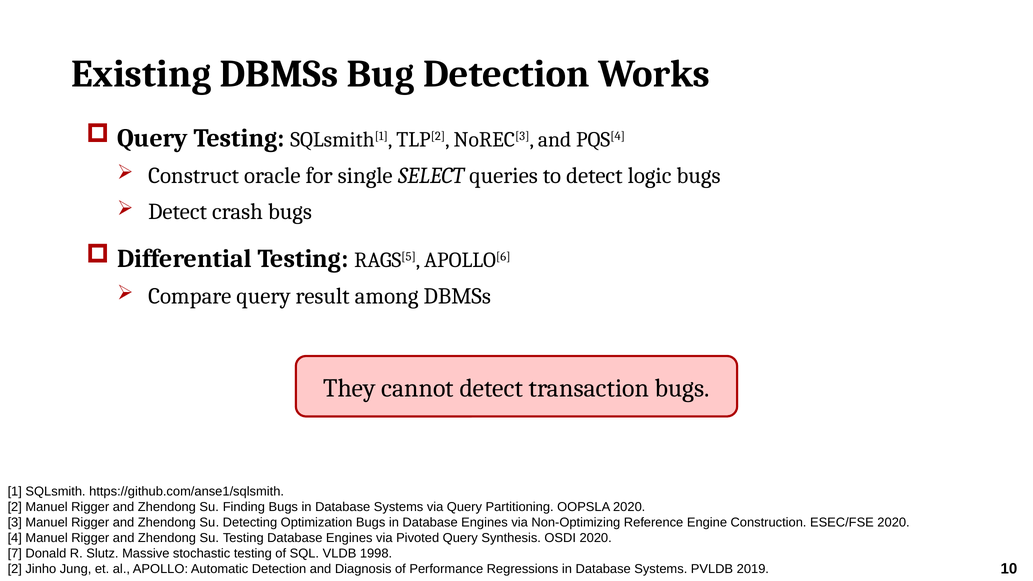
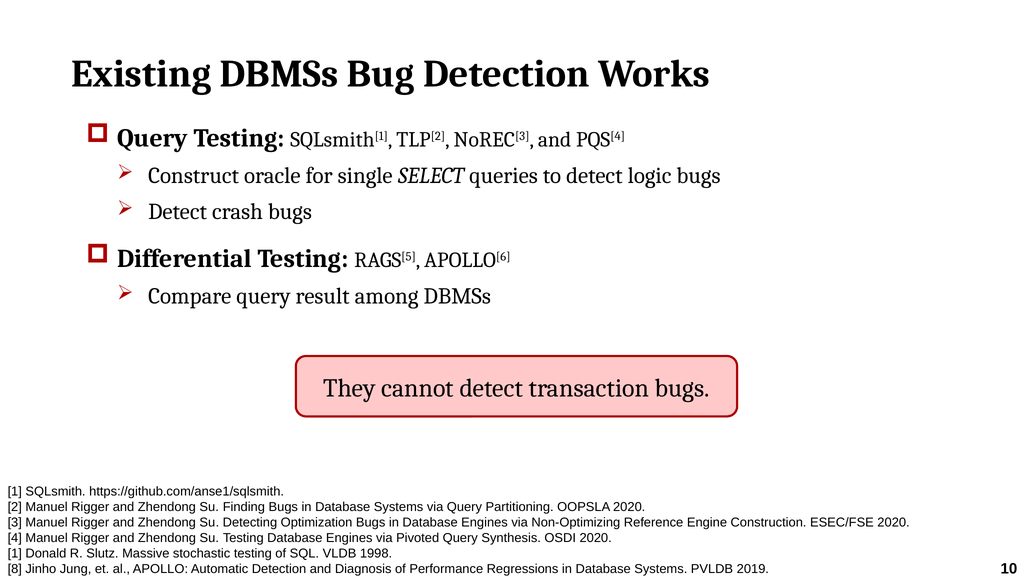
7: 7 -> 1 (15, 554)
2: 2 -> 8 (15, 569)
